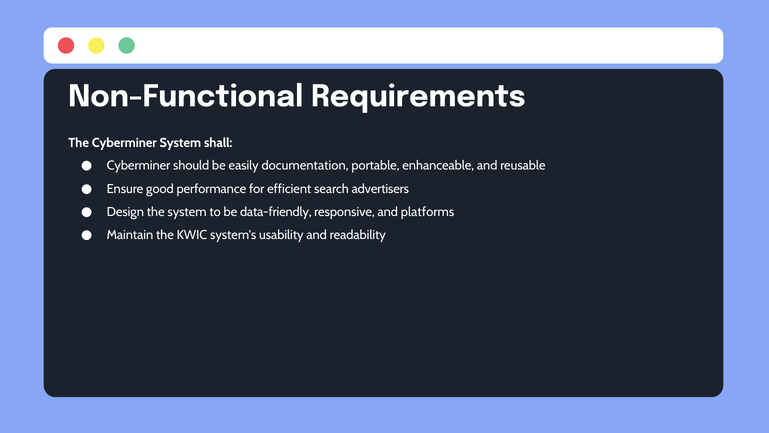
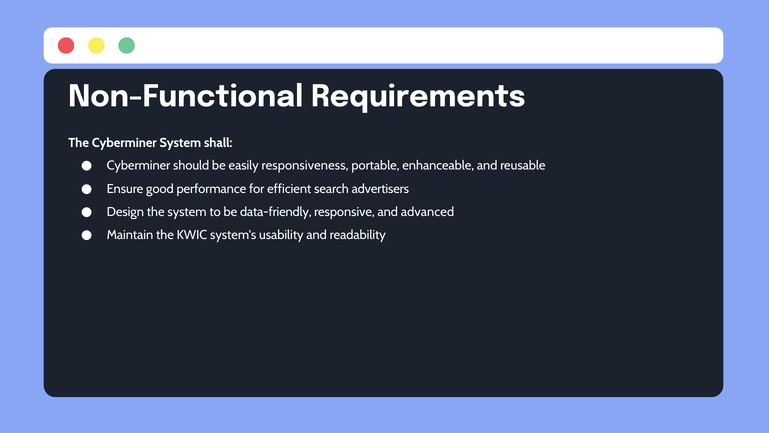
documentation: documentation -> responsiveness (305, 166)
platforms: platforms -> advanced (428, 212)
